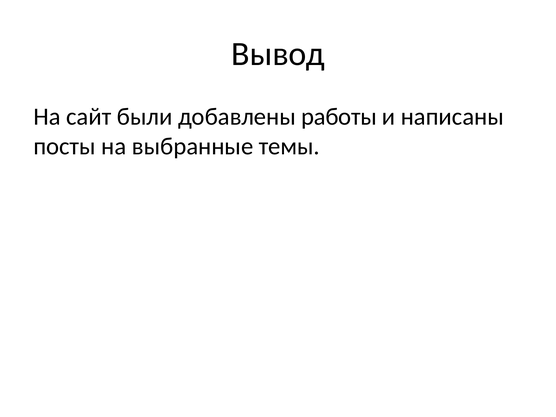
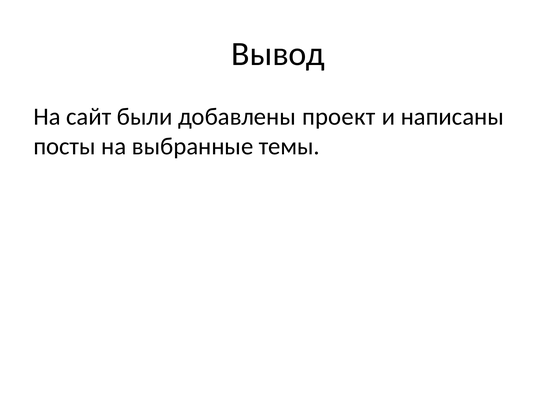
работы: работы -> проект (339, 117)
